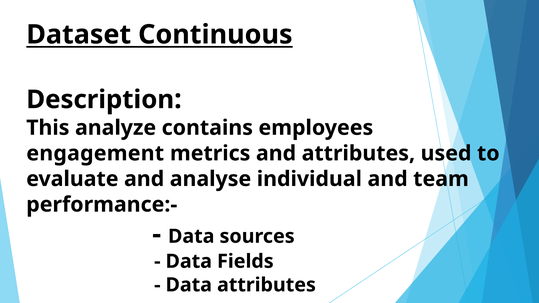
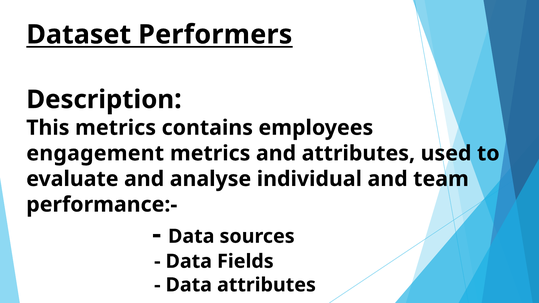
Continuous: Continuous -> Performers (215, 35)
This analyze: analyze -> metrics (116, 128)
